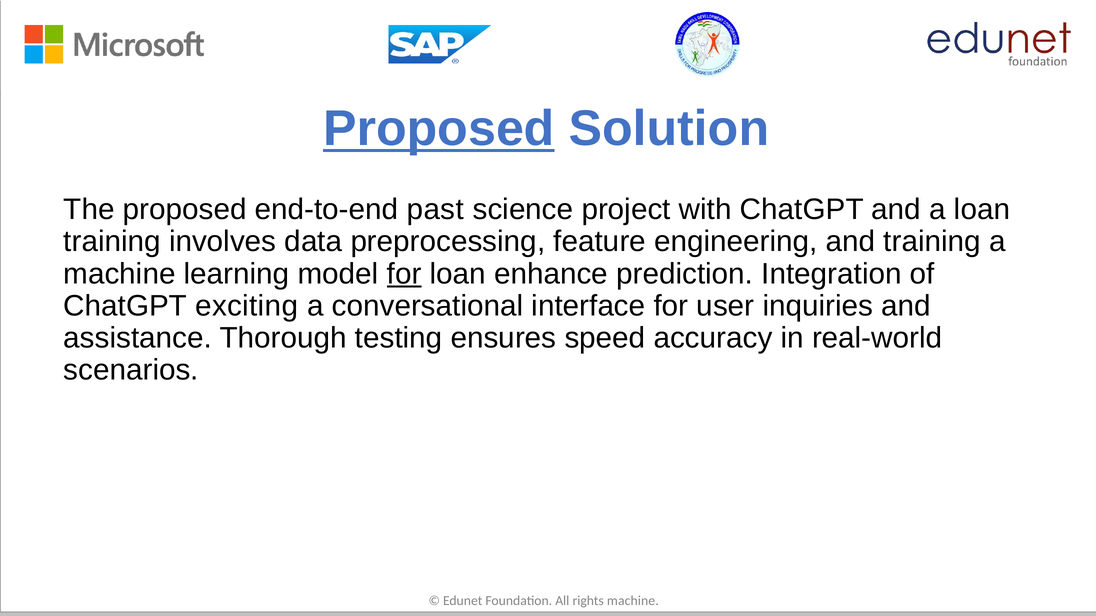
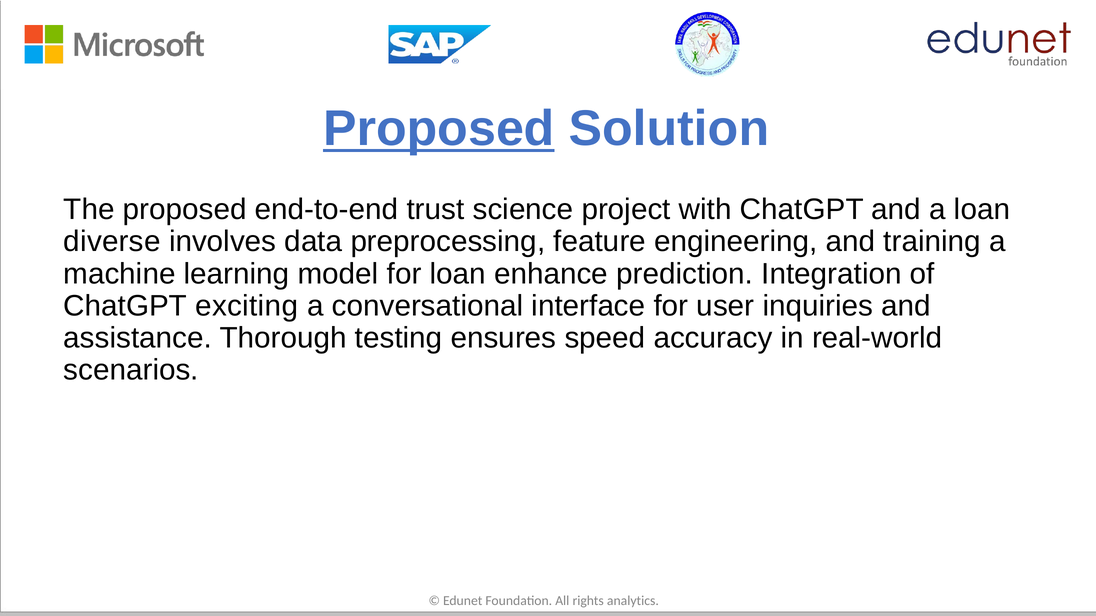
past: past -> trust (436, 210)
training: training -> diverse (112, 242)
for underline: present -> none (404, 274)
rights machine: machine -> analytics (633, 601)
